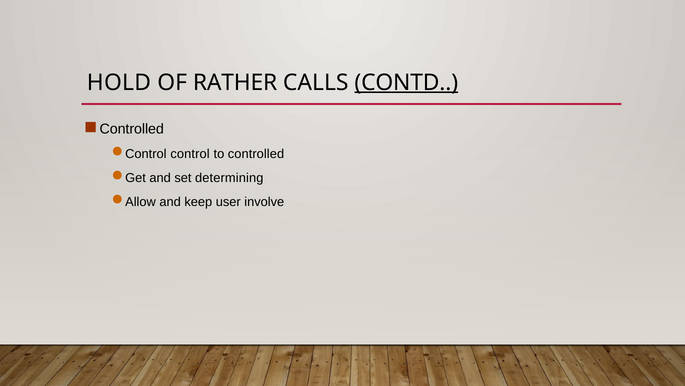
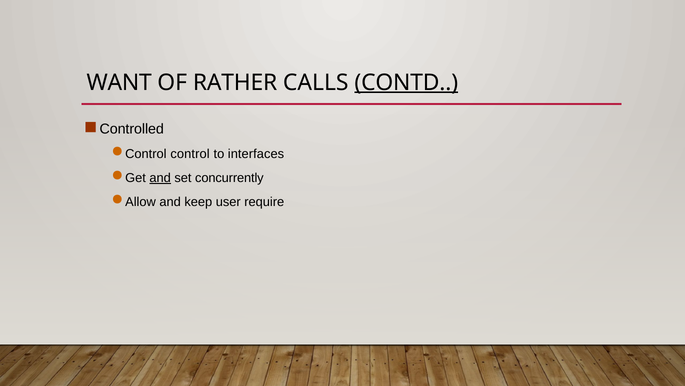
HOLD: HOLD -> WANT (119, 82)
to controlled: controlled -> interfaces (256, 154)
and underline: none -> present (160, 178)
determining: determining -> concurrently (229, 178)
involve: involve -> require (264, 202)
